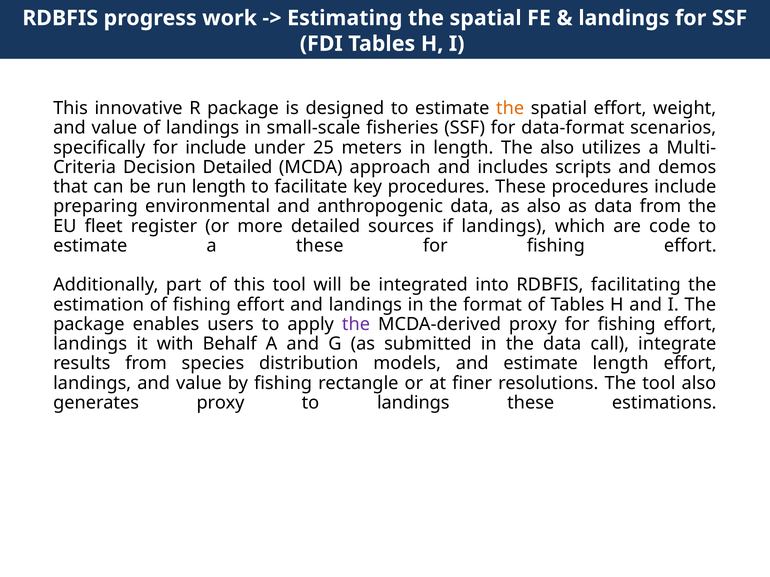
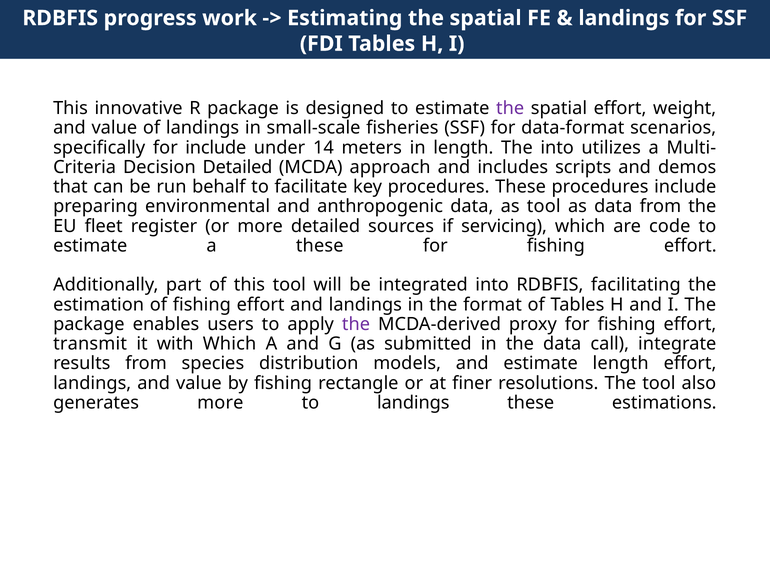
the colour: orange -> purple (510, 108)
25: 25 -> 14 (323, 148)
The also: also -> into (557, 148)
run length: length -> behalf (219, 187)
as also: also -> tool (544, 207)
if landings: landings -> servicing (504, 226)
landings: landings -> transmit (90, 344)
with Behalf: Behalf -> Which (230, 344)
generates proxy: proxy -> more (220, 403)
